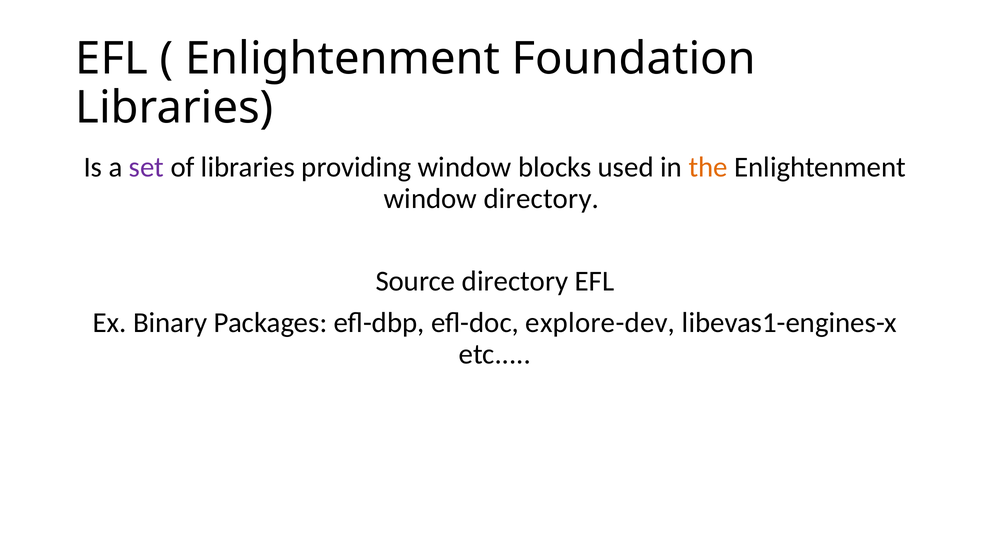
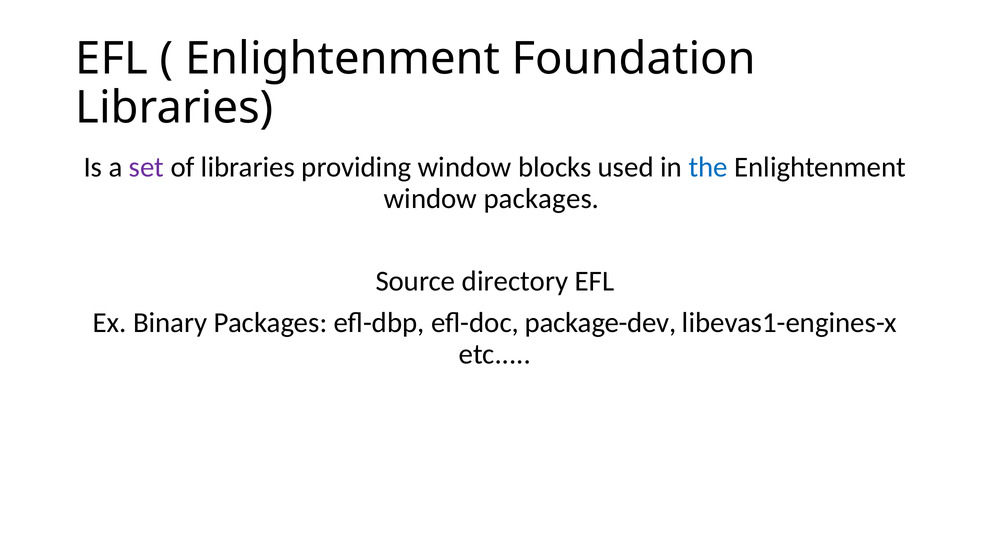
the colour: orange -> blue (708, 167)
window directory: directory -> packages (541, 198)
explore-dev: explore-dev -> package-dev (601, 323)
